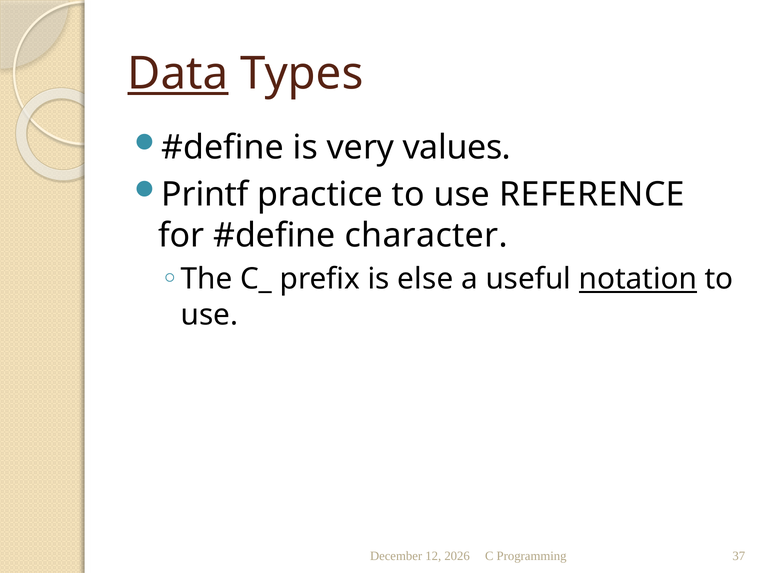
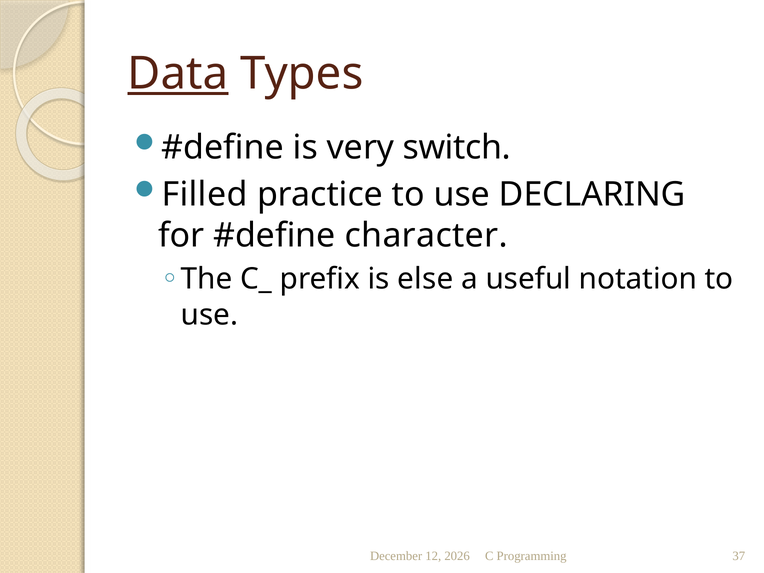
values: values -> switch (457, 147)
Printf: Printf -> Filled (205, 195)
REFERENCE: REFERENCE -> DECLARING (592, 195)
notation underline: present -> none (638, 279)
